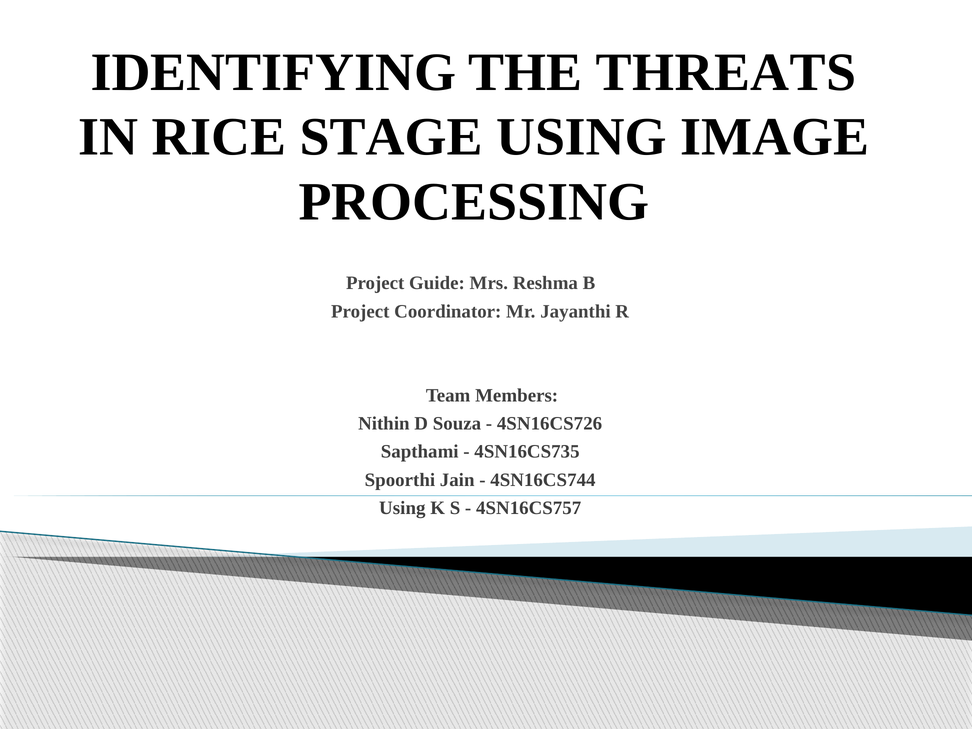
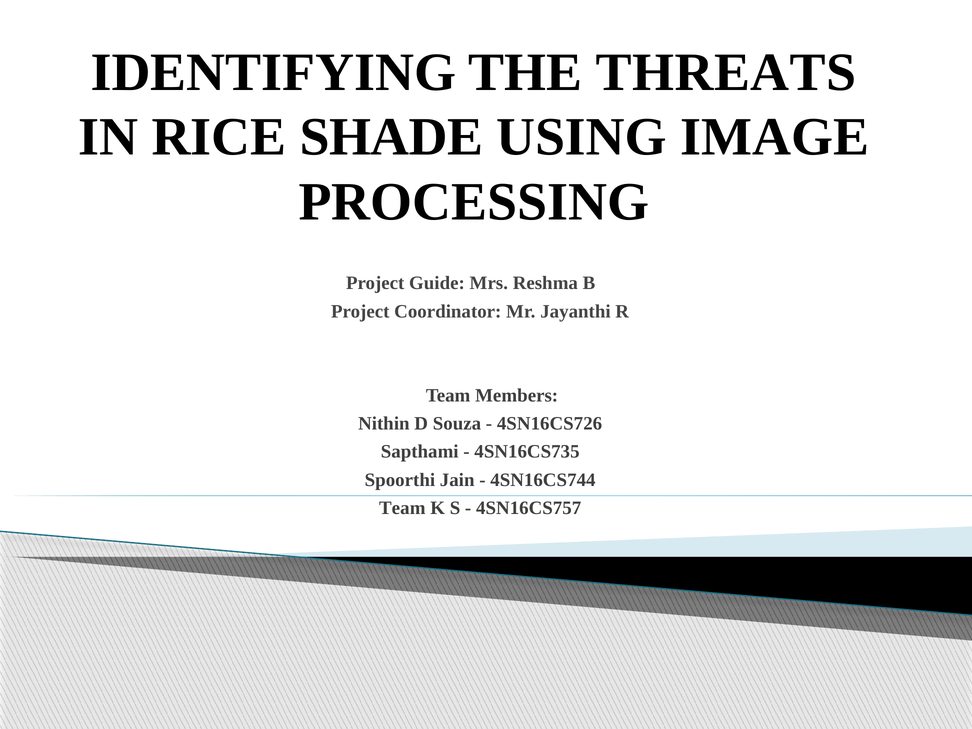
STAGE: STAGE -> SHADE (391, 137)
Using: Using -> Team (402, 508)
